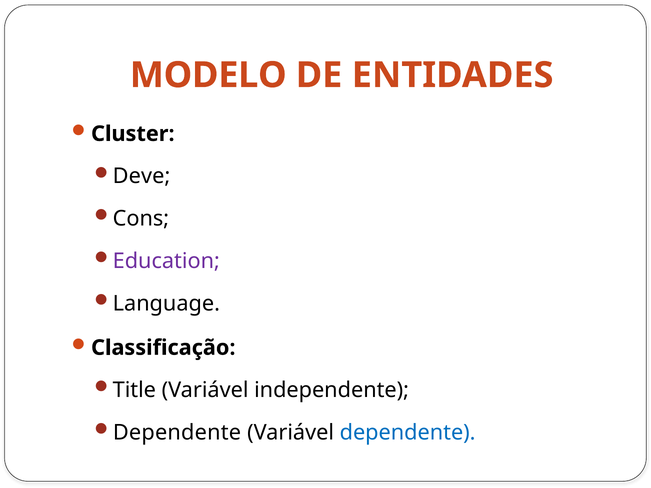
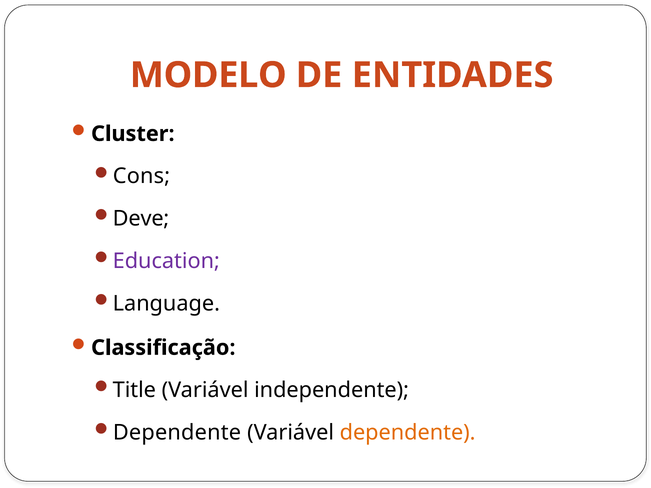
Deve: Deve -> Cons (141, 176)
Cons: Cons -> Deve (141, 219)
dependente colour: blue -> orange (408, 433)
